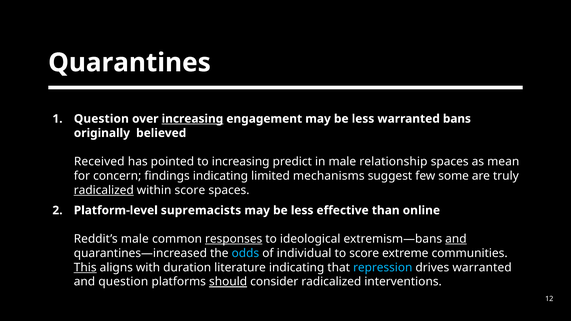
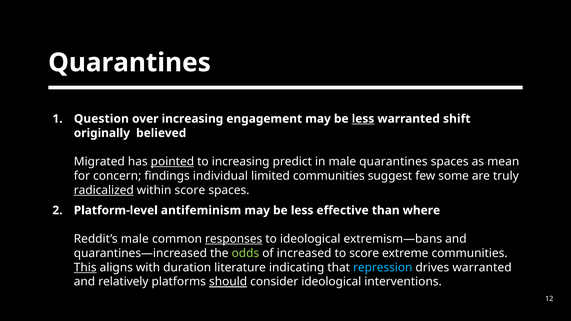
increasing underline: present -> none (192, 119)
less underline: none -> present (363, 119)
bans: bans -> shift (457, 119)
Received: Received -> Migrated (99, 162)
pointed underline: none -> present (172, 162)
male relationship: relationship -> quarantines (393, 162)
findings indicating: indicating -> individual (220, 176)
limited mechanisms: mechanisms -> communities (329, 176)
supremacists: supremacists -> antifeminism (201, 210)
online: online -> where (421, 210)
and underline: present -> none (456, 239)
odds colour: light blue -> light green (245, 253)
individual: individual -> increased (304, 253)
and question: question -> relatively (123, 282)
consider radicalized: radicalized -> ideological (331, 282)
